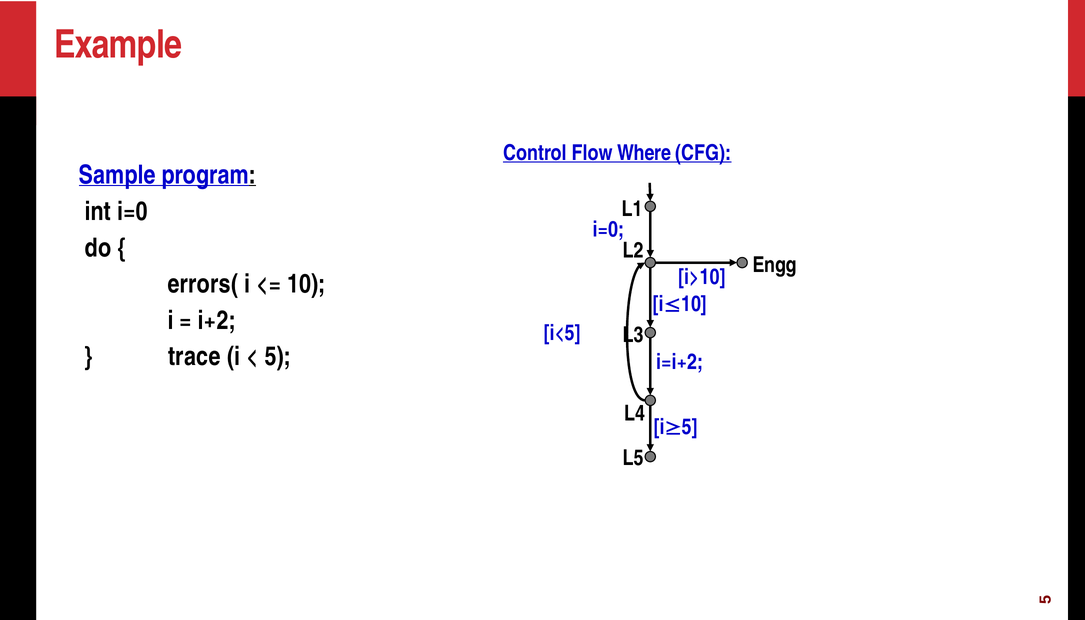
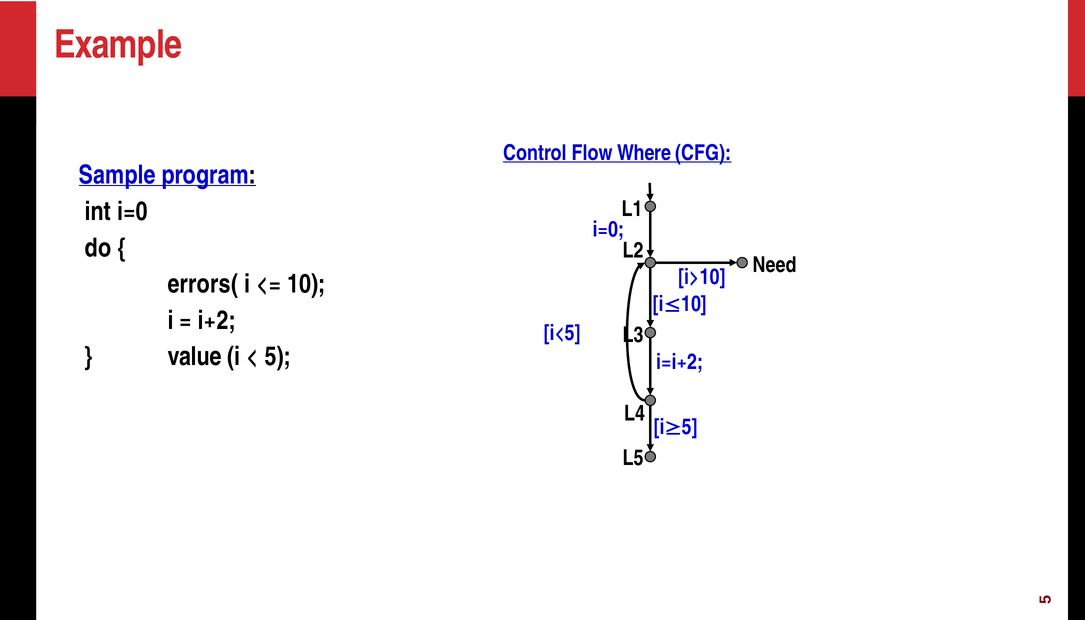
Engg: Engg -> Need (775, 265)
trace: trace -> value (195, 357)
